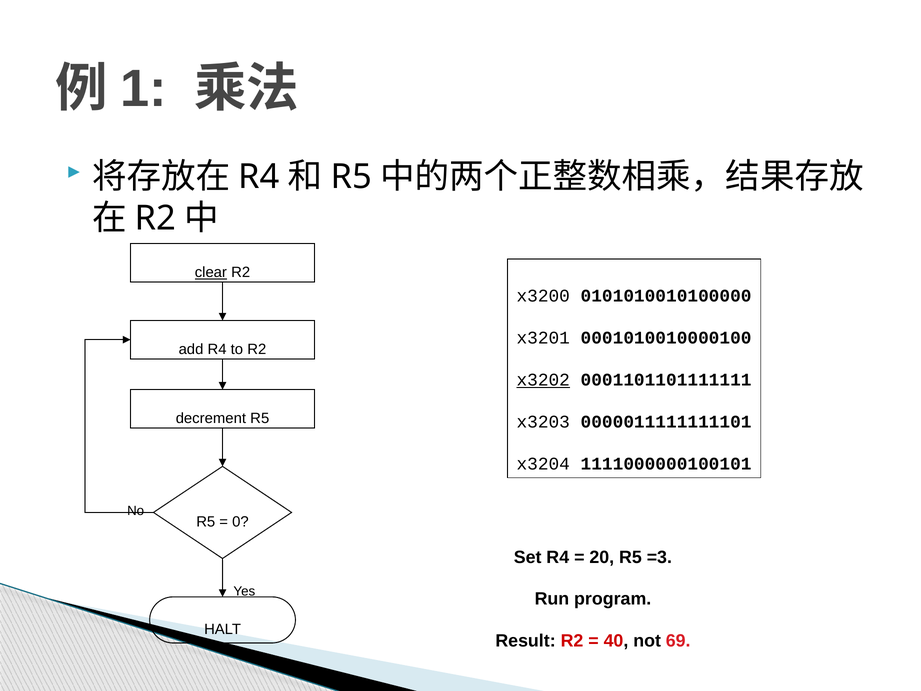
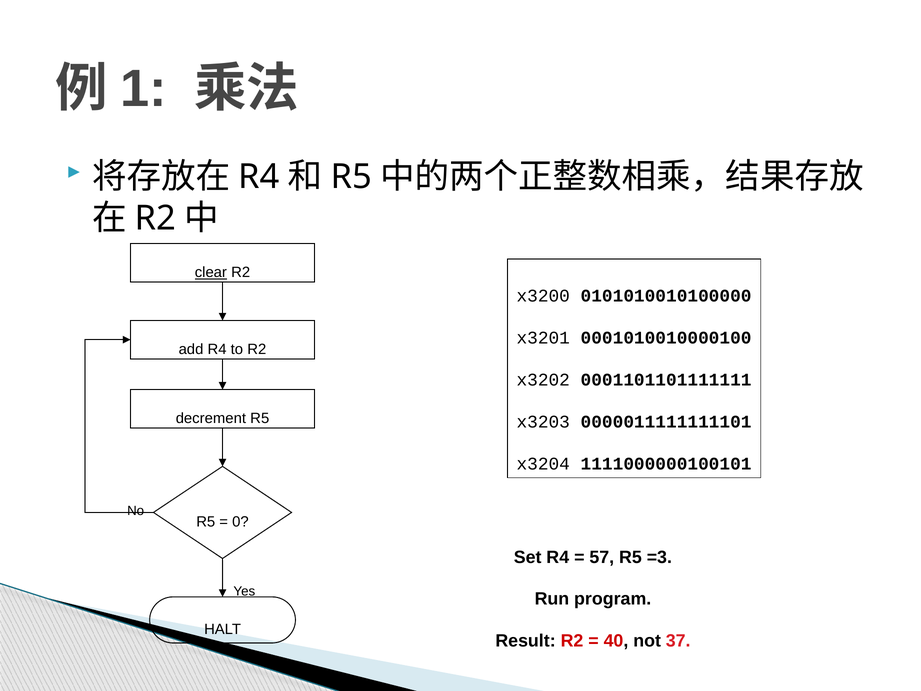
x3202 underline: present -> none (543, 380)
20: 20 -> 57 (602, 557)
69: 69 -> 37 (678, 641)
